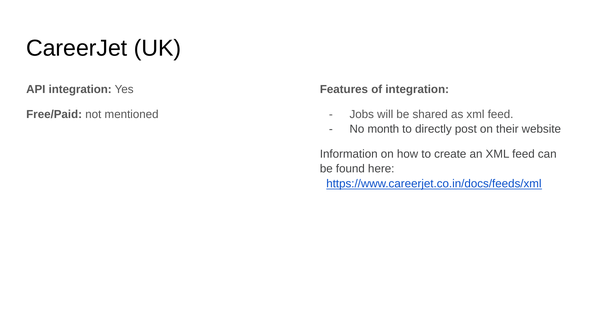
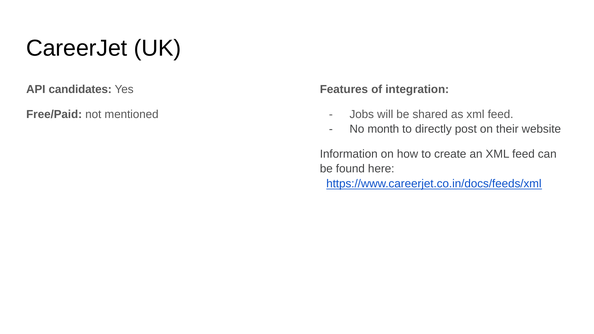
API integration: integration -> candidates (80, 89)
